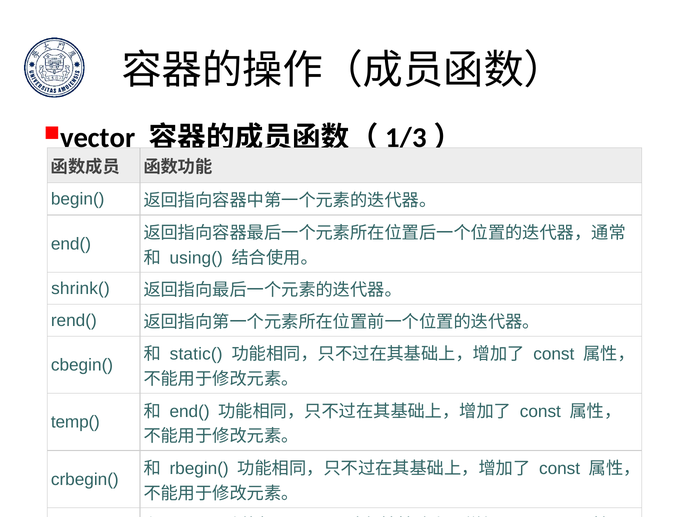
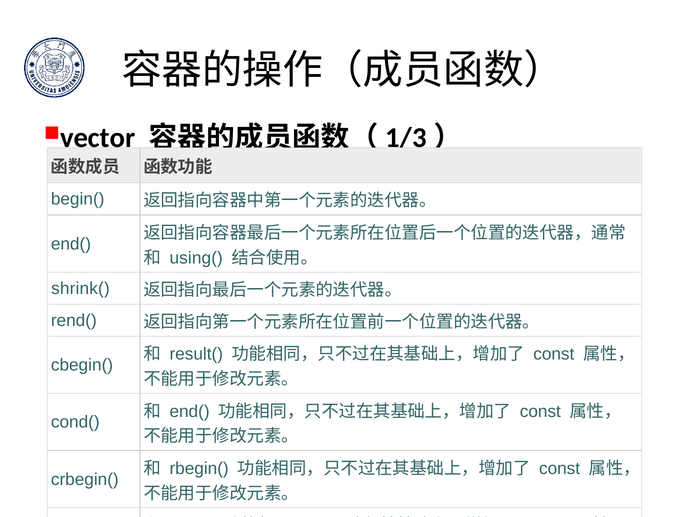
static(: static( -> result( (196, 354)
temp(: temp( -> cond( (75, 422)
